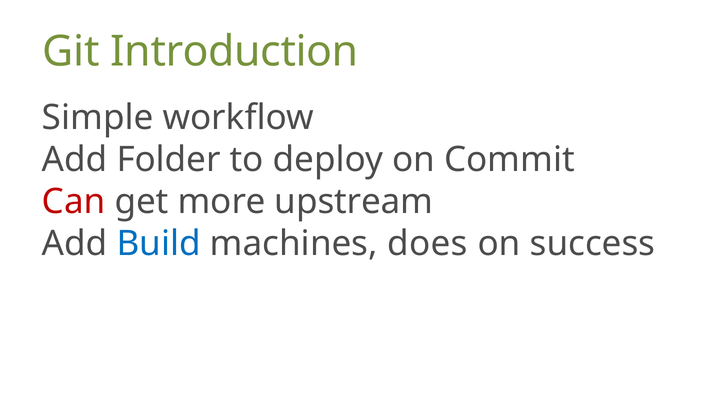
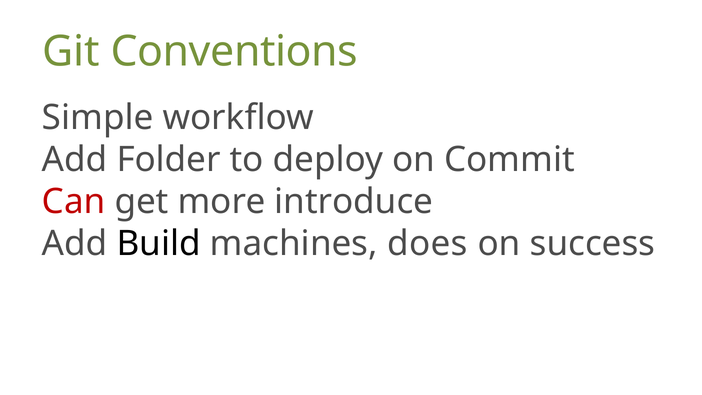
Introduction: Introduction -> Conventions (234, 52)
upstream: upstream -> introduce (354, 202)
Build colour: blue -> black (159, 244)
